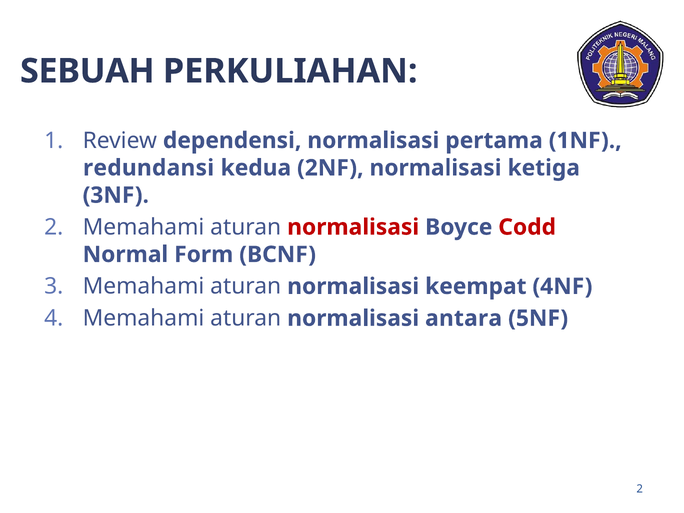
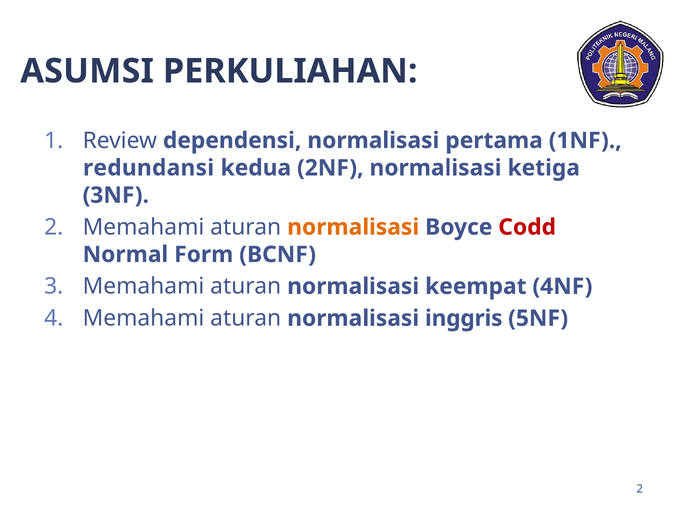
SEBUAH: SEBUAH -> ASUMSI (87, 71)
normalisasi colour: red -> orange (353, 227)
antara: antara -> inggris (464, 318)
